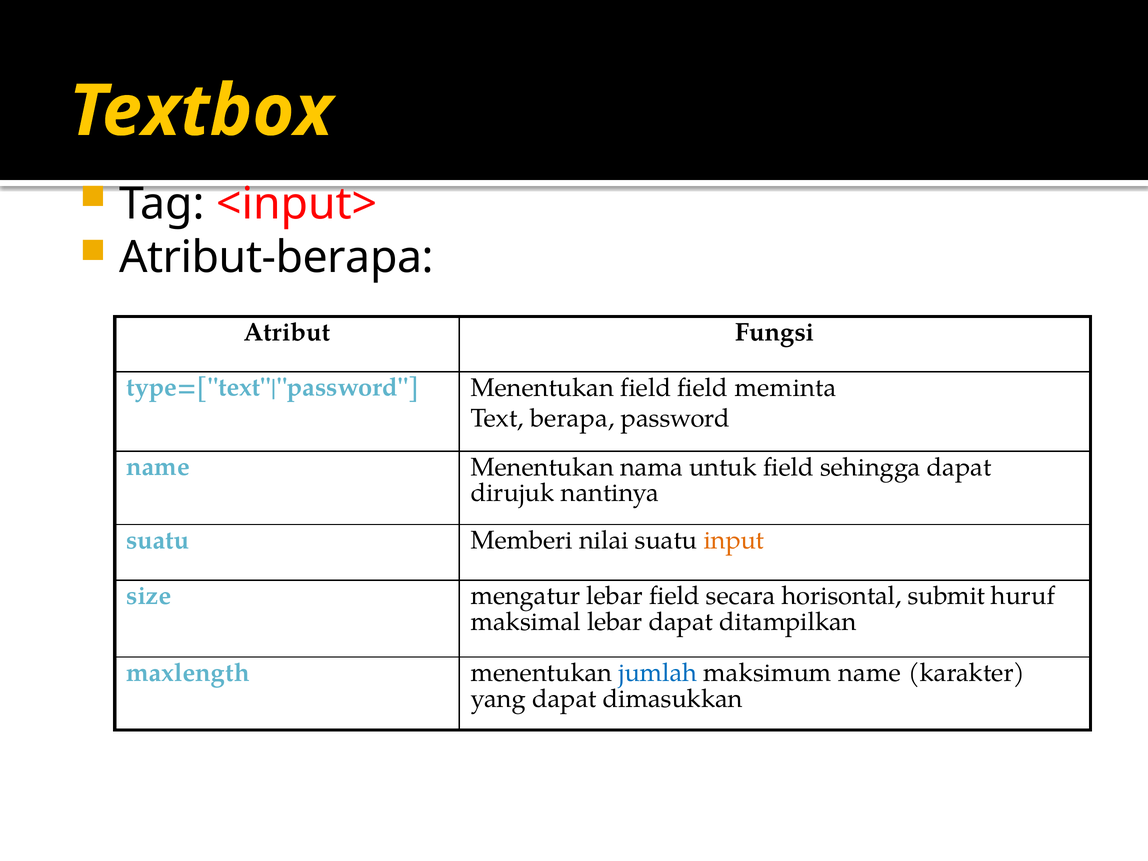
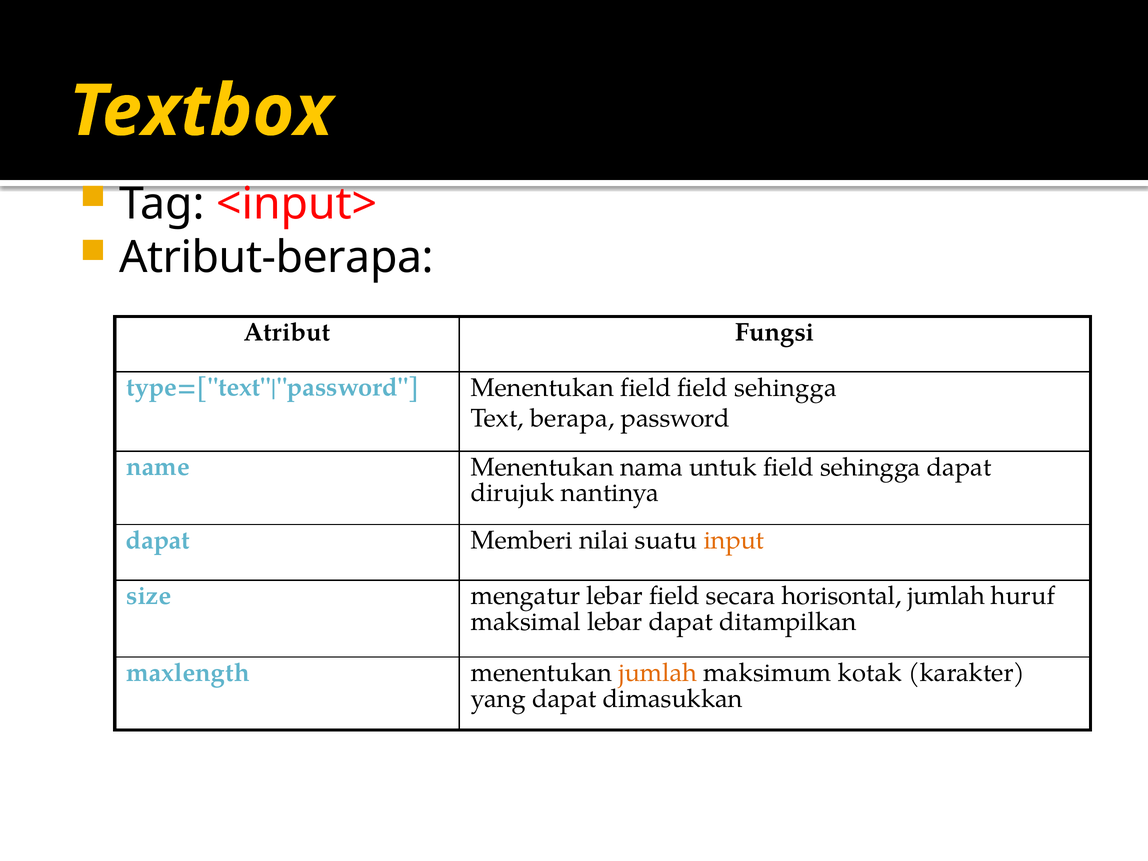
meminta: meminta -> sehingga (786, 388)
suatu: suatu -> dapat (158, 540)
horisontal submit: submit -> jumlah (946, 596)
jumlah colour: blue -> orange (658, 673)
maksimum name: name -> kotak (870, 673)
